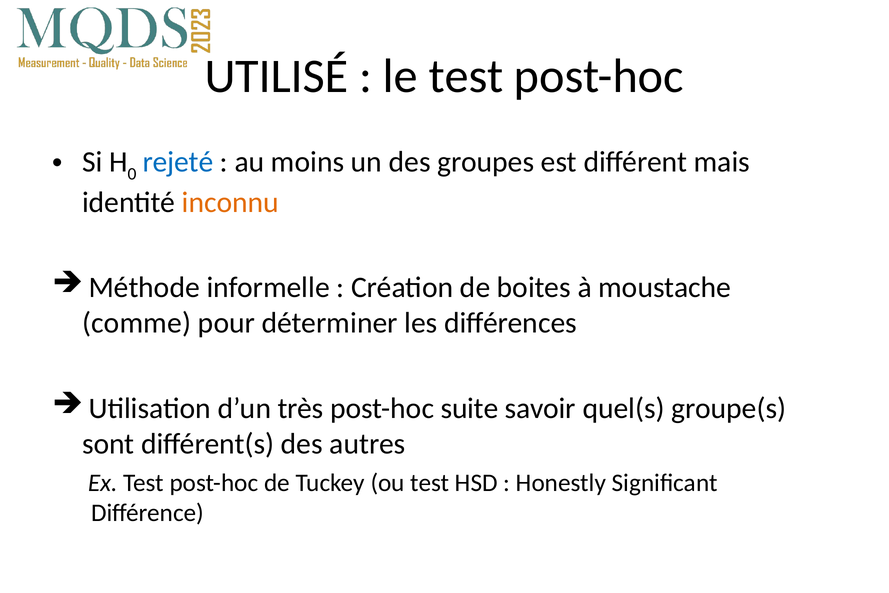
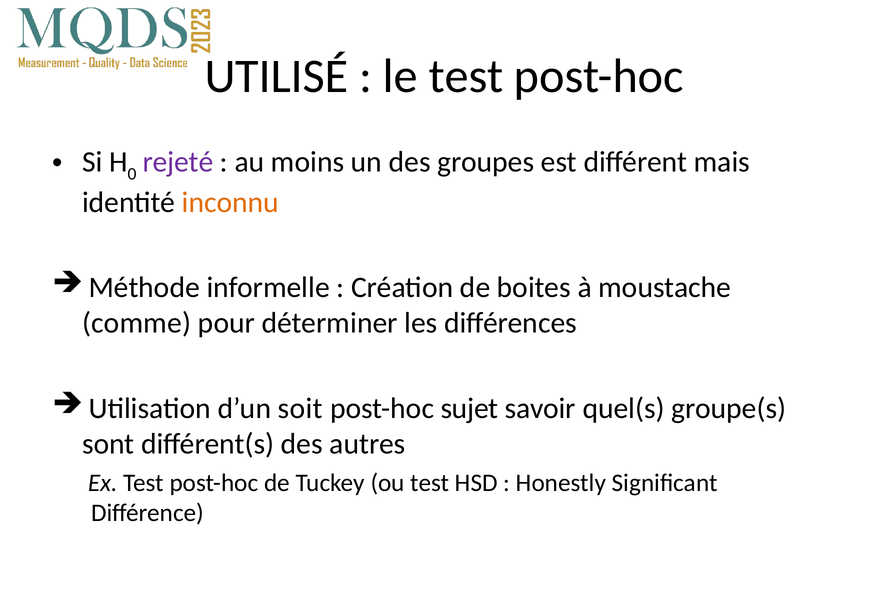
rejeté colour: blue -> purple (178, 162)
très: très -> soit (300, 408)
suite: suite -> sujet (470, 408)
